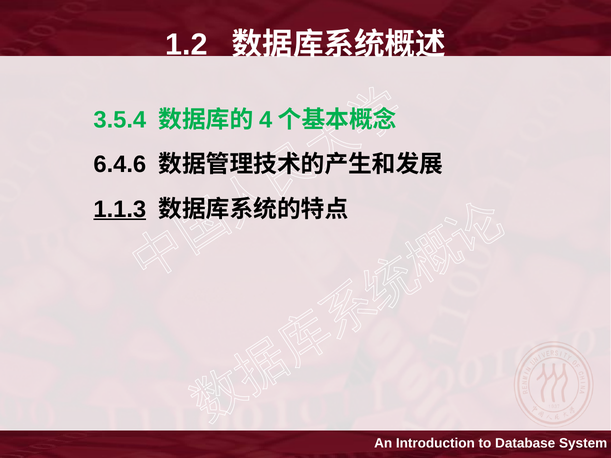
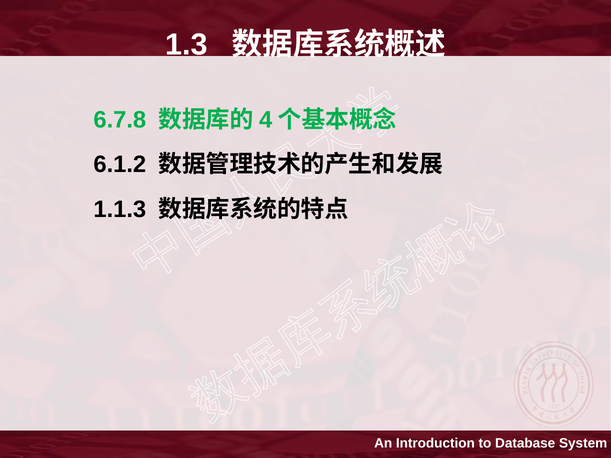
1.2: 1.2 -> 1.3 (186, 45)
3.5.4: 3.5.4 -> 6.7.8 (120, 120)
6.4.6: 6.4.6 -> 6.1.2 (120, 165)
1.1.3 underline: present -> none (120, 209)
